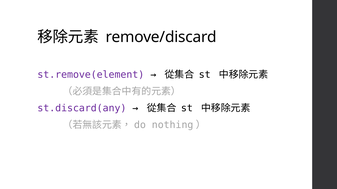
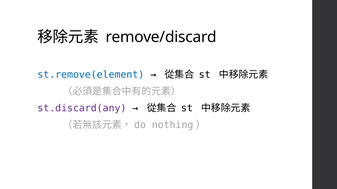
st.remove(element colour: purple -> blue (91, 75)
